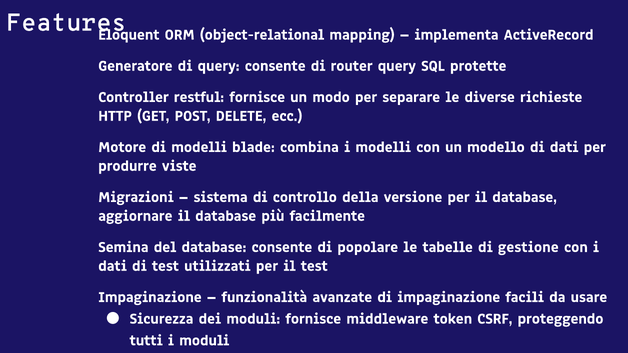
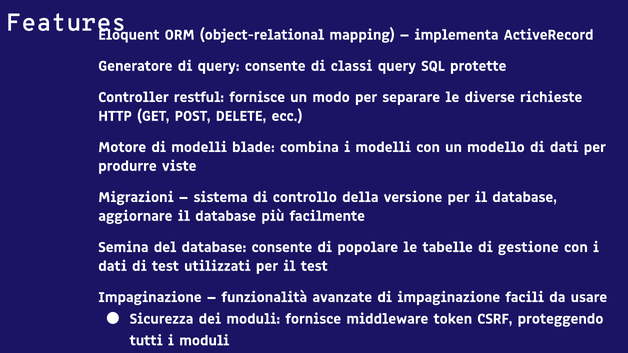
router: router -> classi (351, 66)
